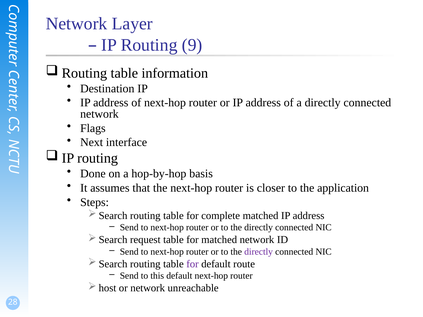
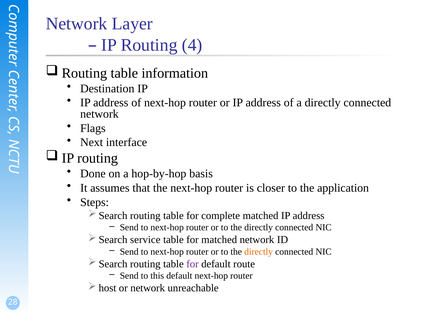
9: 9 -> 4 (192, 45)
request: request -> service (145, 240)
directly colour: purple -> orange (259, 252)
